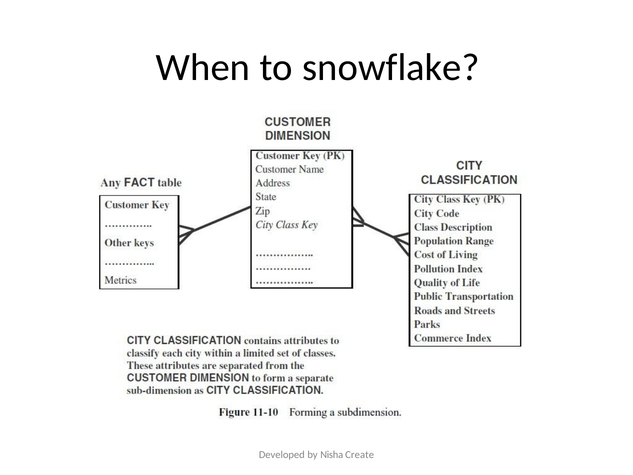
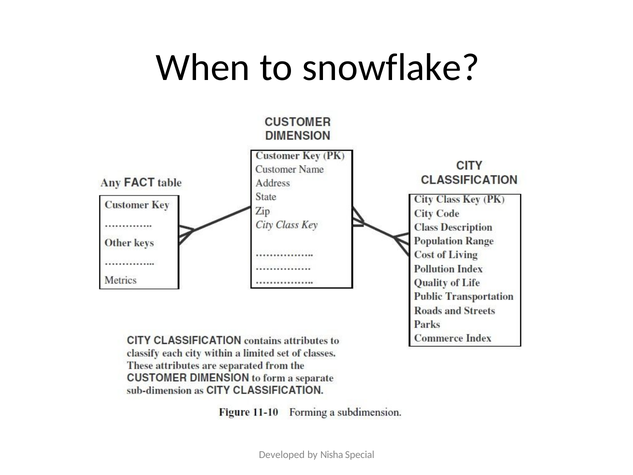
Create: Create -> Special (360, 455)
